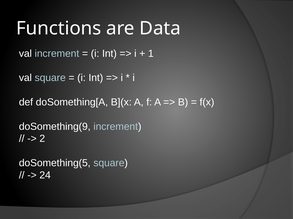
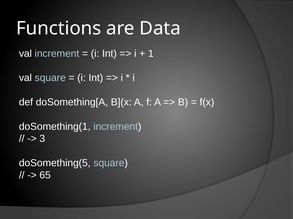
doSomething(9: doSomething(9 -> doSomething(1 (55, 127)
2: 2 -> 3 (42, 139)
24: 24 -> 65 (45, 176)
